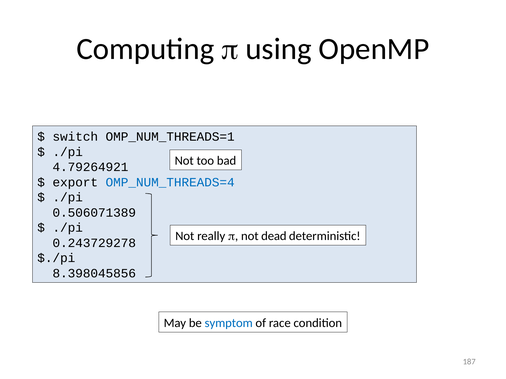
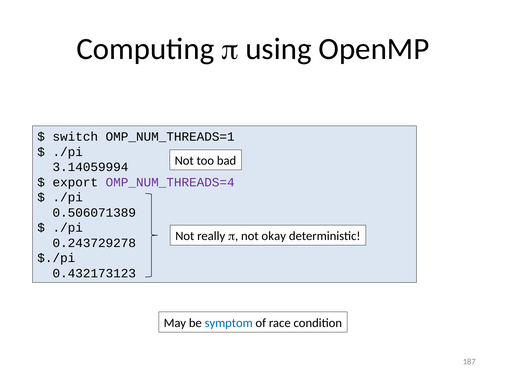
4.79264921: 4.79264921 -> 3.14059994 (90, 167)
OMP_NUM_THREADS=4 colour: blue -> purple (170, 182)
dead: dead -> okay (274, 236)
8.398045856: 8.398045856 -> 0.432173123 (94, 274)
